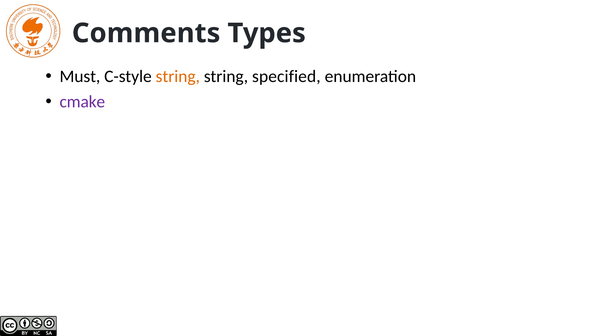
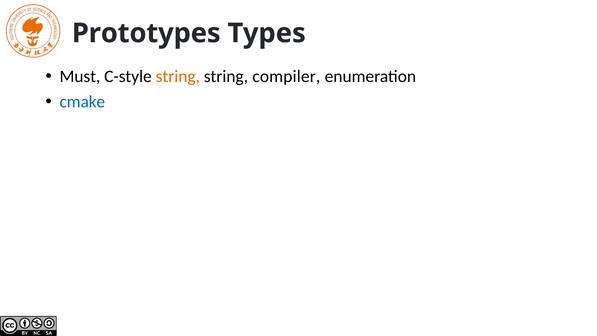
Comments: Comments -> Prototypes (146, 33)
specified: specified -> compiler (286, 77)
cmake colour: purple -> blue (82, 102)
